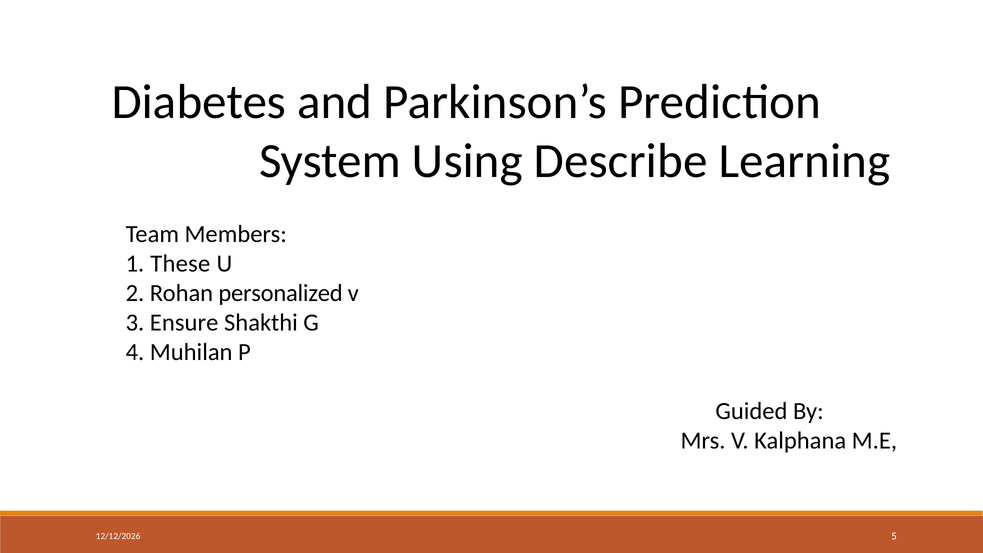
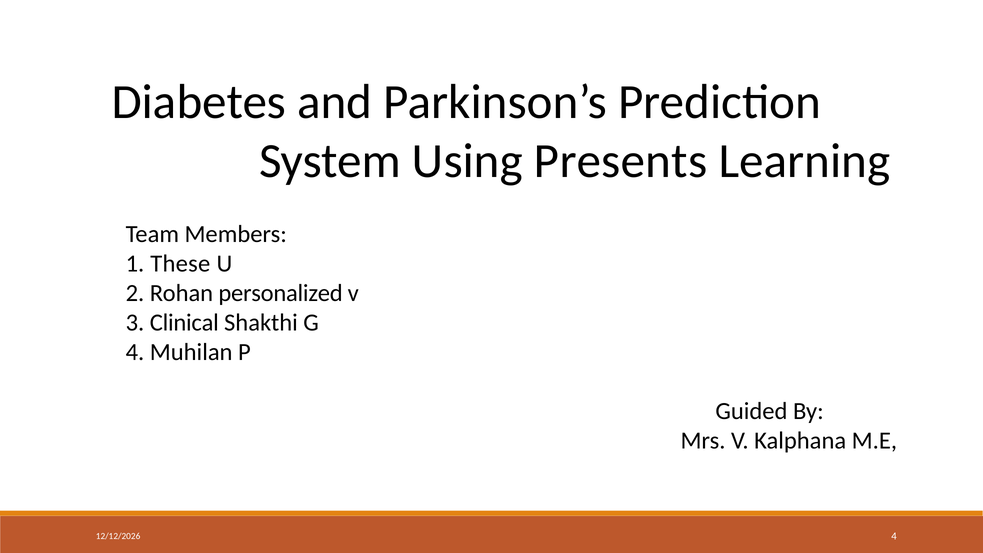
Describe: Describe -> Presents (621, 161)
Ensure: Ensure -> Clinical (184, 323)
5: 5 -> 4 (894, 536)
